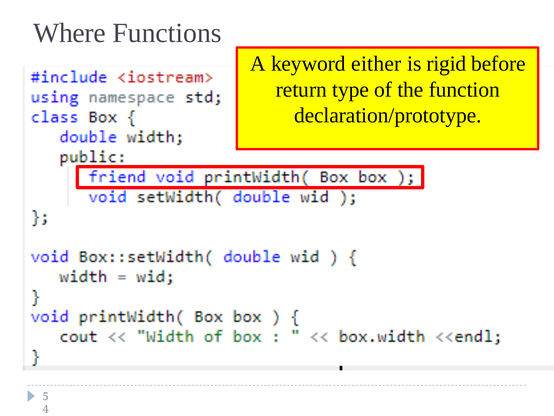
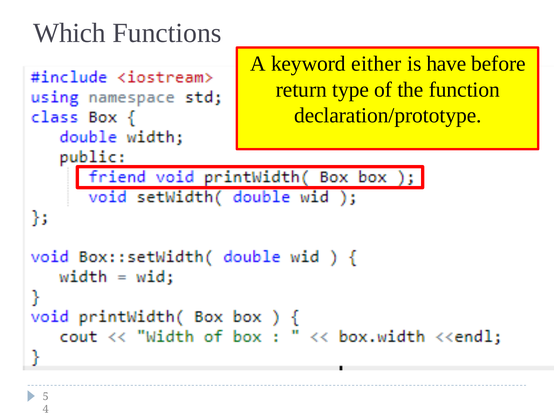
Where: Where -> Which (70, 33)
rigid: rigid -> have (446, 64)
